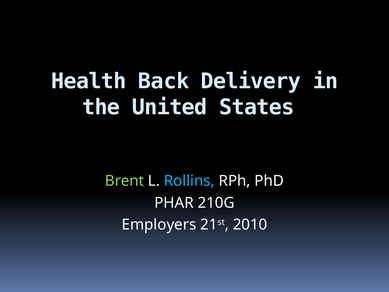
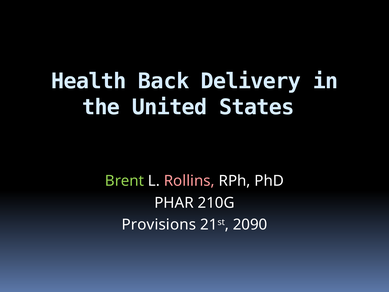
Rollins colour: light blue -> pink (189, 181)
Employers: Employers -> Provisions (159, 225)
2010: 2010 -> 2090 (250, 225)
